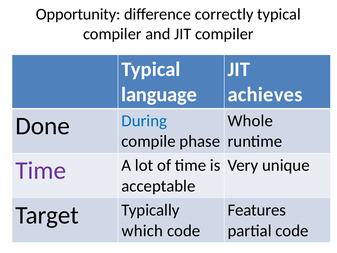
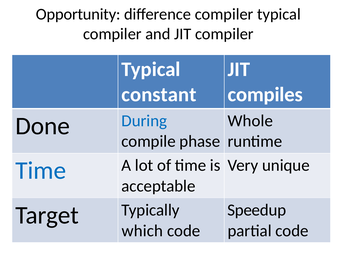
difference correctly: correctly -> compiler (224, 14)
language: language -> constant (159, 94)
achieves: achieves -> compiles (265, 94)
Time colour: purple -> blue (41, 170)
Features: Features -> Speedup (257, 210)
